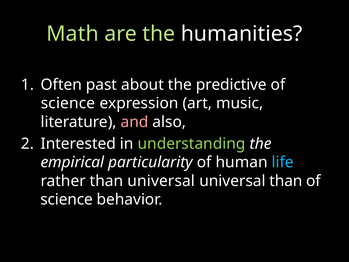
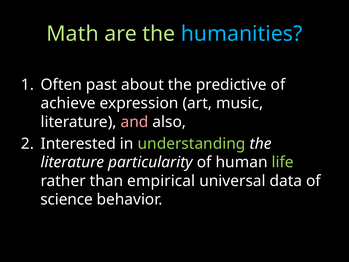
humanities colour: white -> light blue (242, 34)
science: science -> achieve (68, 103)
empirical: empirical -> literature (72, 162)
life colour: light blue -> light green (283, 162)
than universal: universal -> empirical (161, 181)
universal than: than -> data (286, 181)
